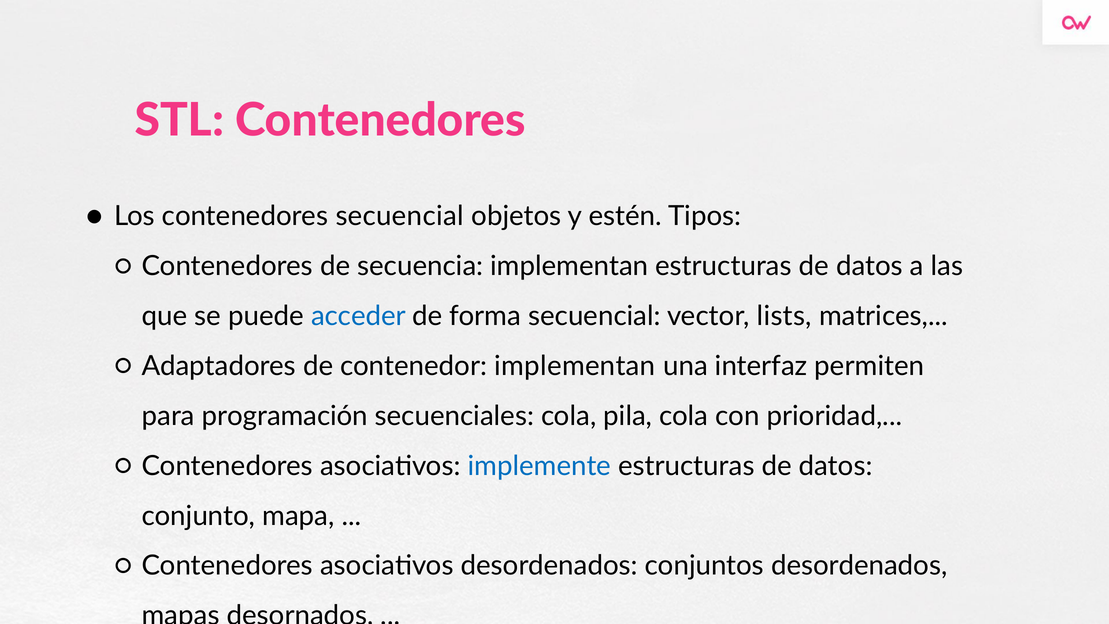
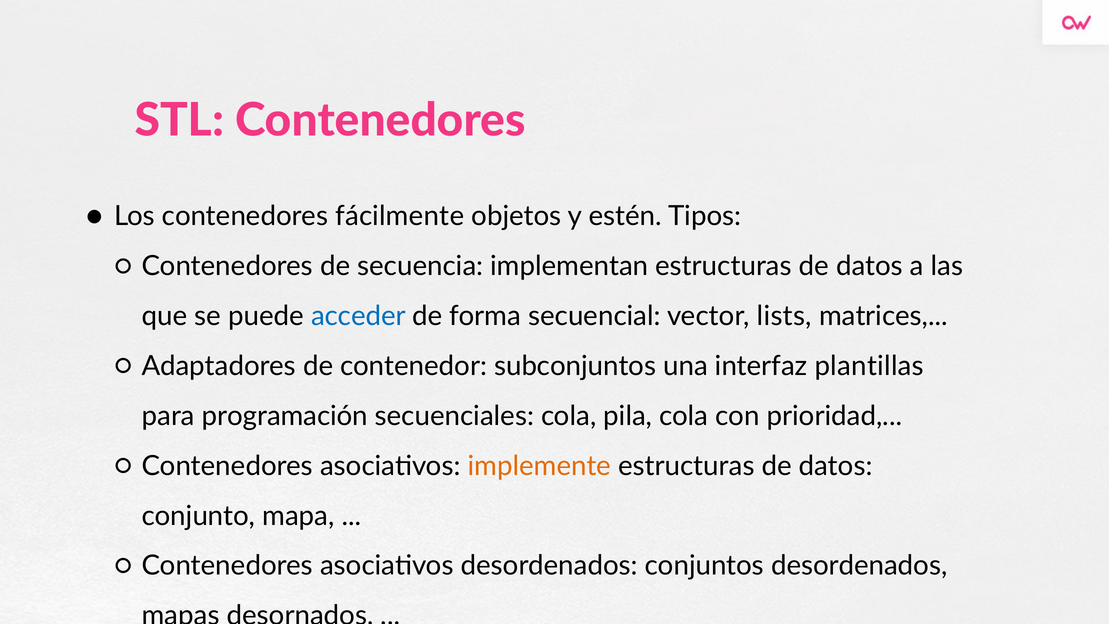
contenedores secuencial: secuencial -> fácilmente (400, 216)
contenedor implementan: implementan -> subconjuntos (575, 366)
permiten: permiten -> plantillas (869, 366)
implemente colour: blue -> orange (539, 466)
